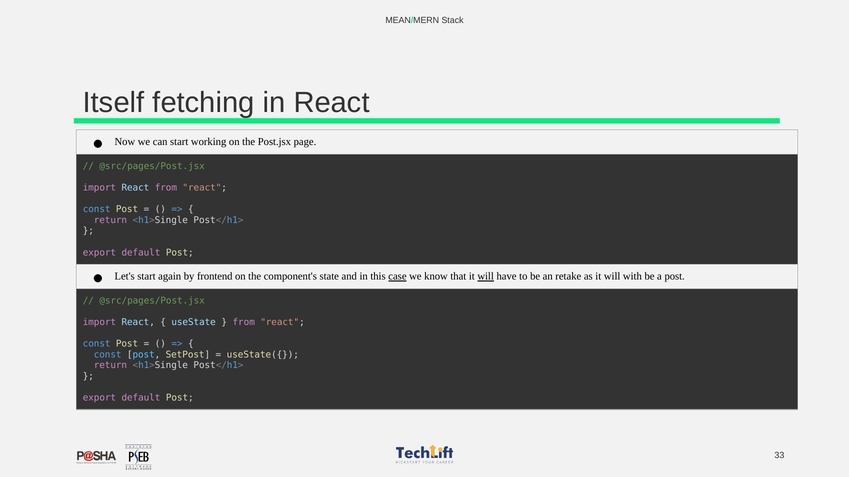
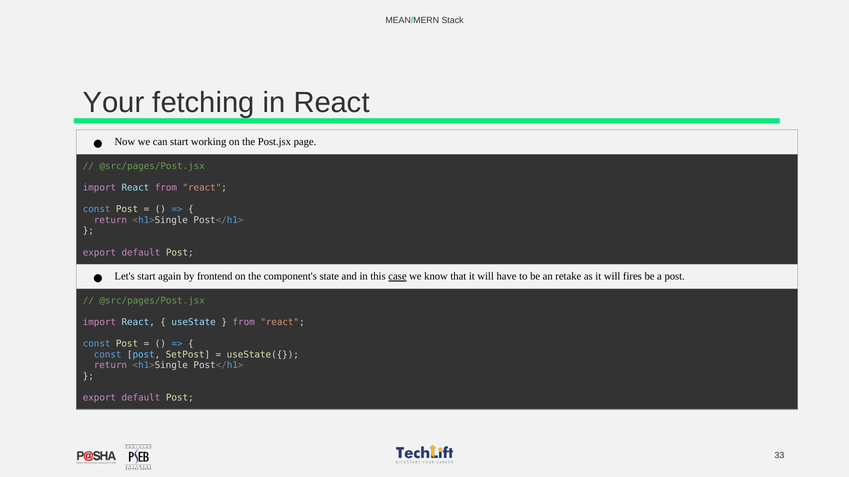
Itself: Itself -> Your (114, 103)
will underline: present -> none (486, 277)
with: with -> fires (632, 277)
